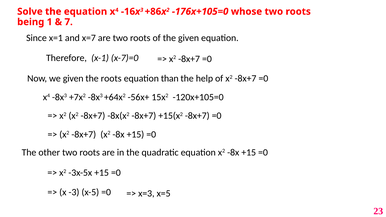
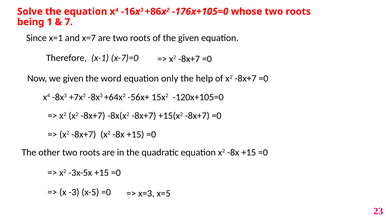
the roots: roots -> word (111, 79)
than: than -> only (170, 79)
